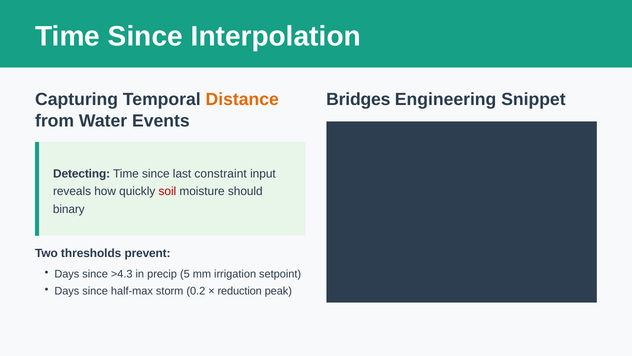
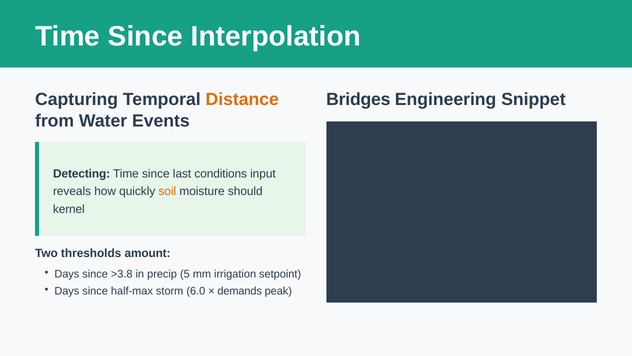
constraint: constraint -> conditions (221, 173)
soil colour: red -> orange (167, 191)
binary: binary -> kernel (69, 209)
prevent: prevent -> amount (148, 253)
>4.3: >4.3 -> >3.8 (122, 274)
0.2: 0.2 -> 6.0 (196, 291)
reduction: reduction -> demands (240, 291)
